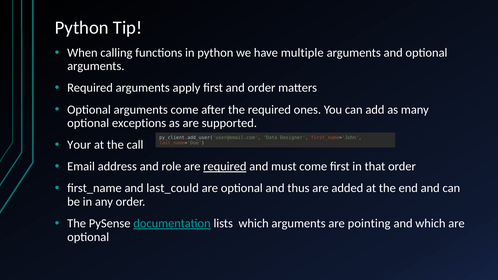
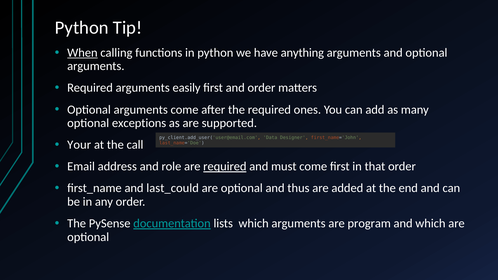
When underline: none -> present (82, 53)
multiple: multiple -> anything (302, 53)
apply: apply -> easily (187, 88)
pointing: pointing -> program (369, 224)
